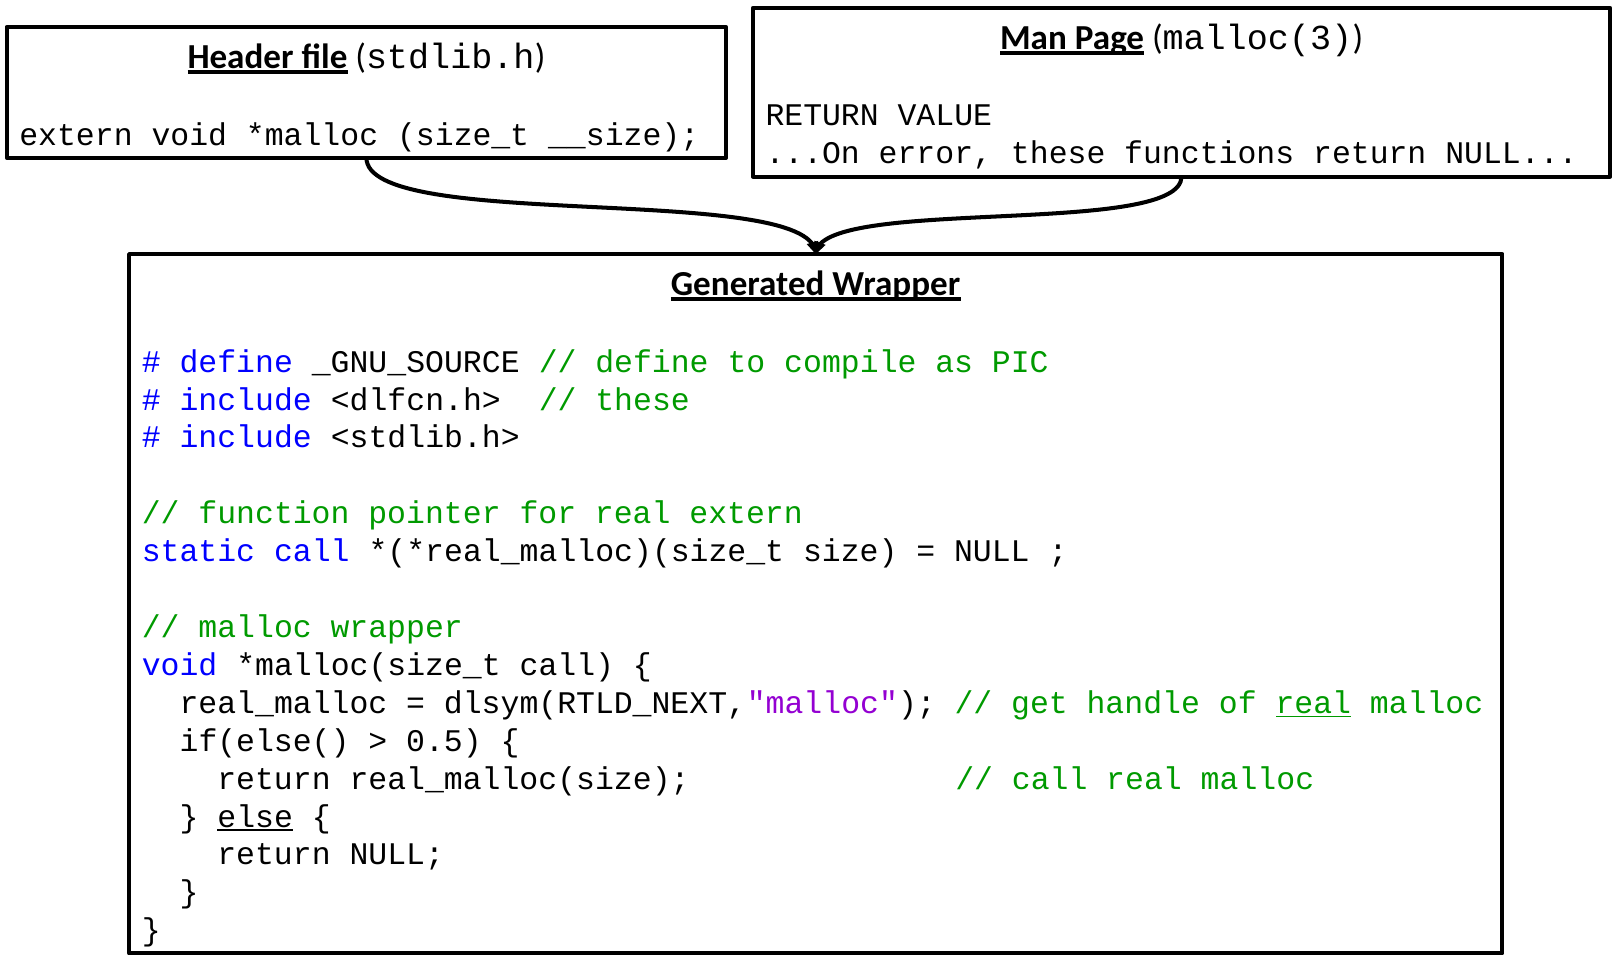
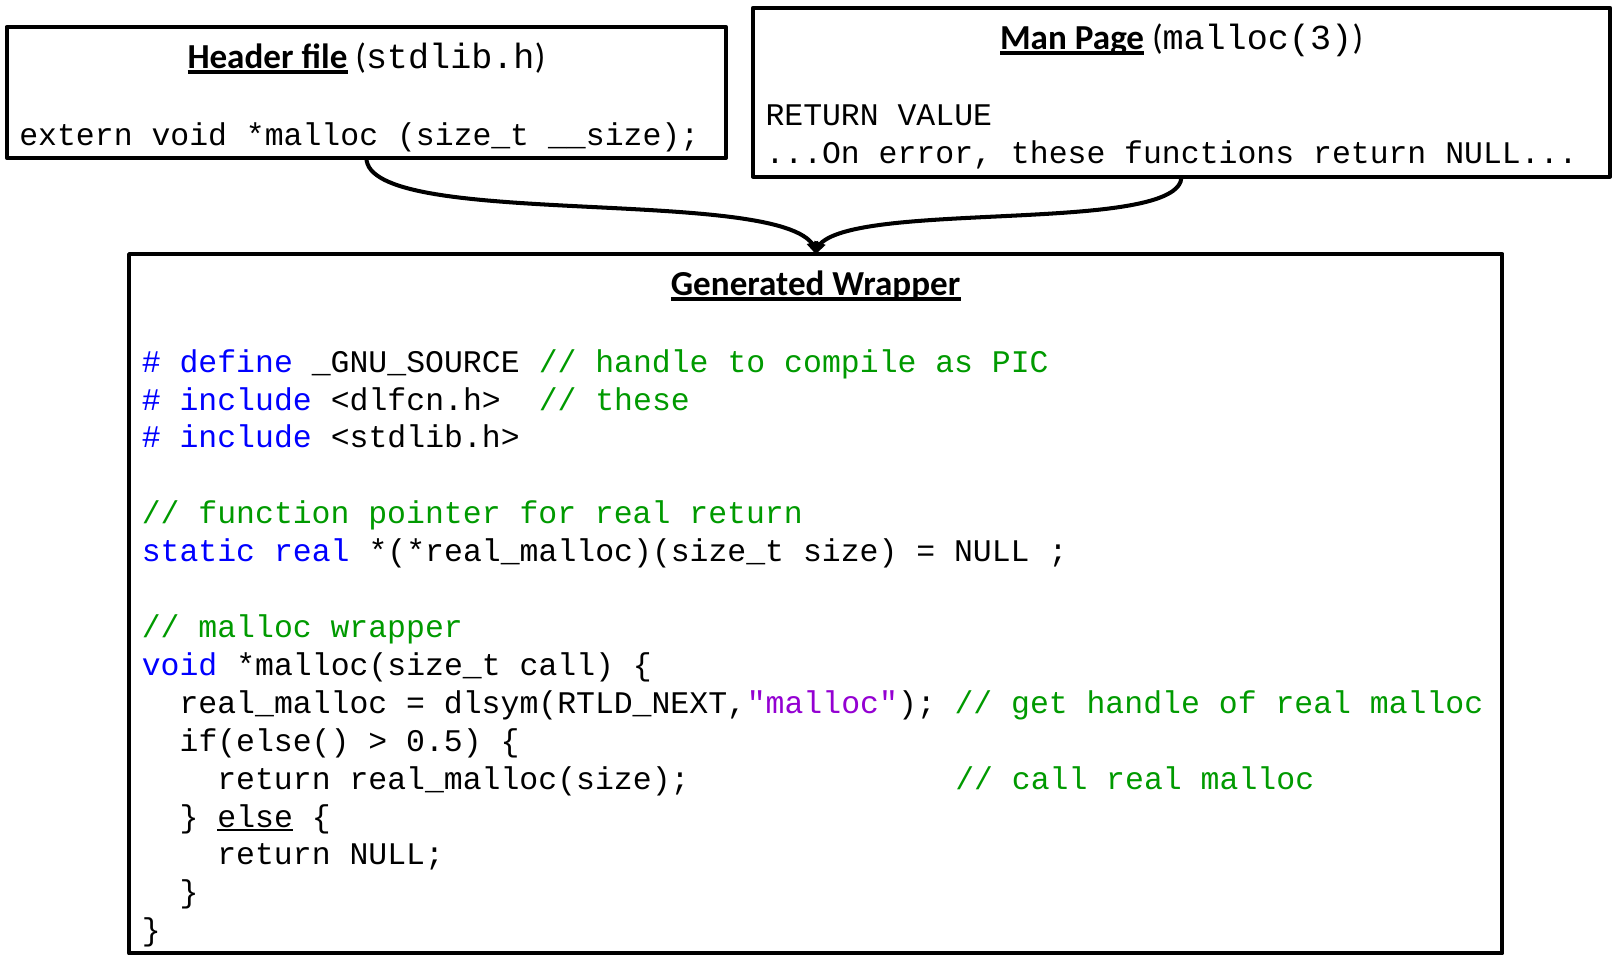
define: define -> handle (652, 362)
real extern: extern -> return (746, 513)
static call: call -> real (312, 551)
real underline: present -> none (1313, 702)
